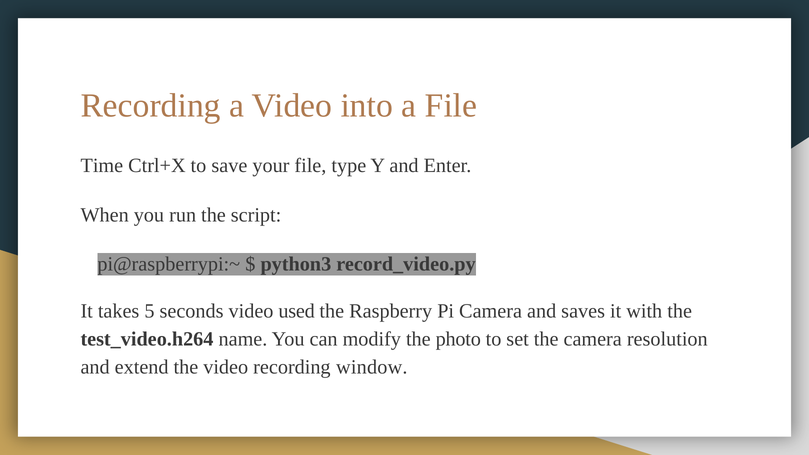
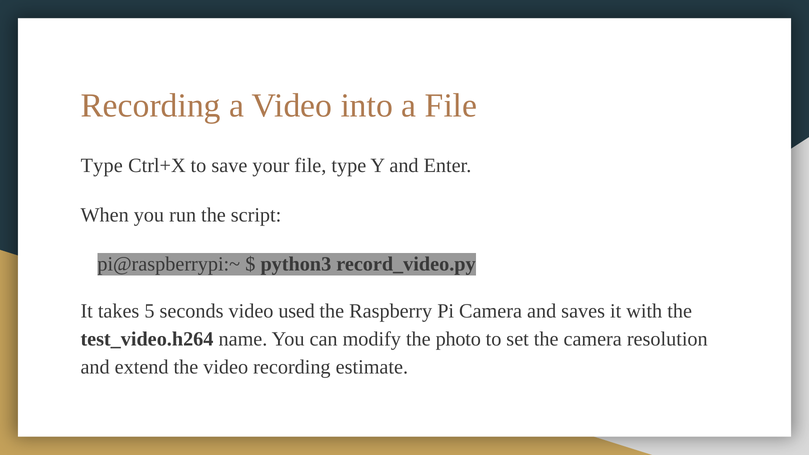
Time: Time -> Type (102, 166)
window: window -> estimate (372, 367)
